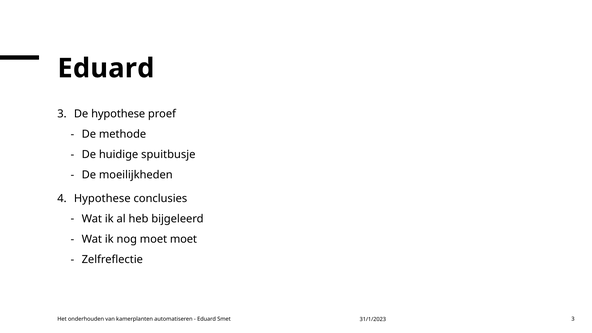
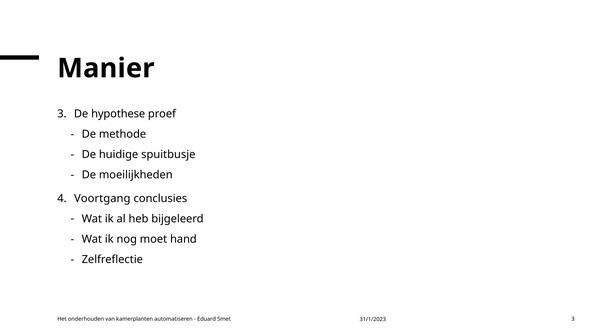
Eduard: Eduard -> Manier (106, 68)
Hypothese: Hypothese -> Voortgang (102, 198)
moet moet: moet -> hand (183, 239)
